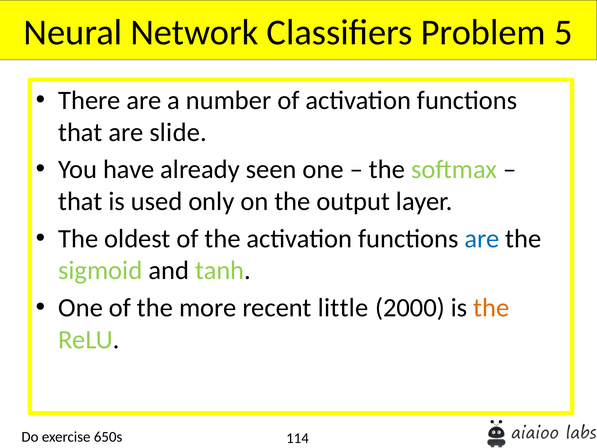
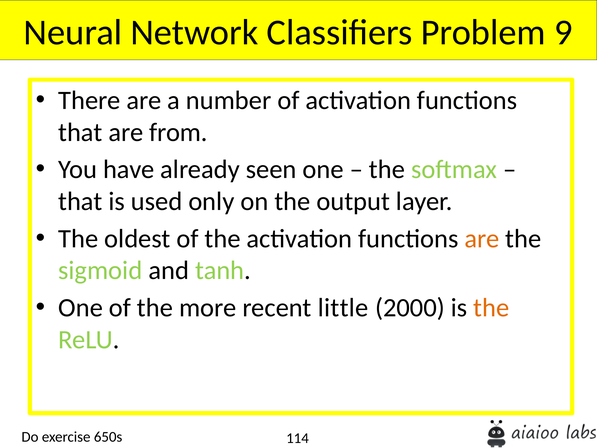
5: 5 -> 9 (563, 33)
slide: slide -> from (178, 132)
are colour: blue -> orange (482, 239)
